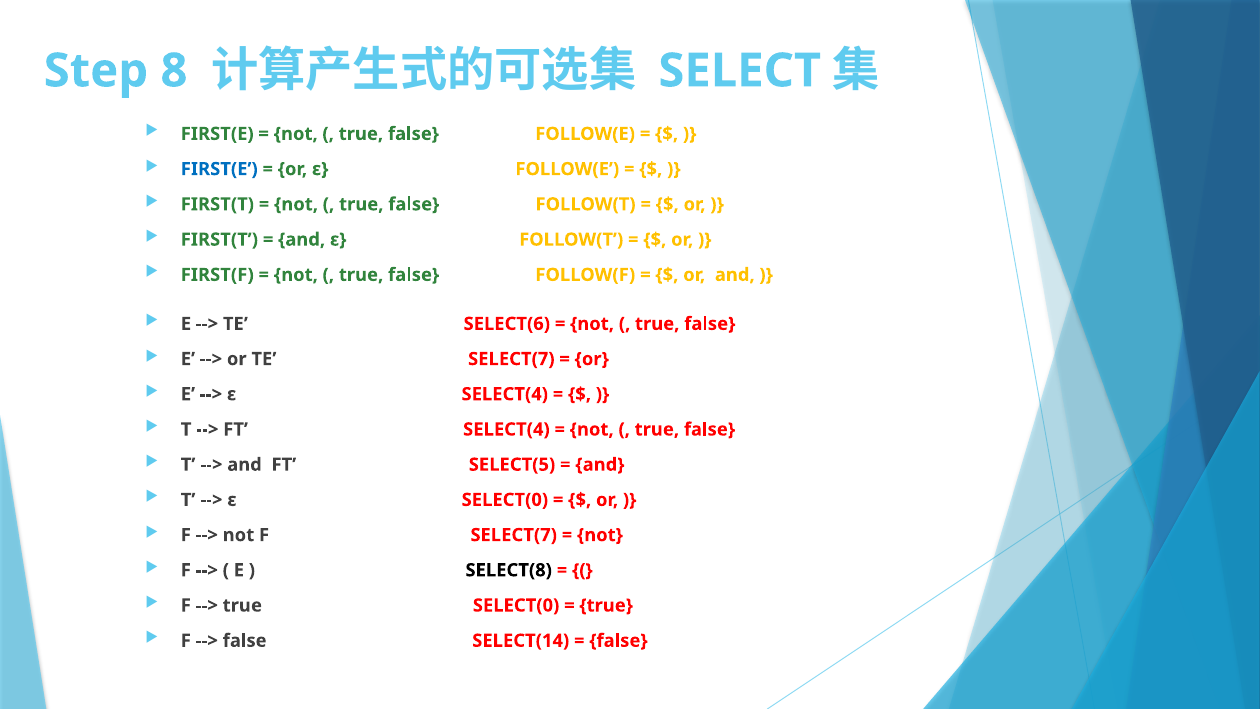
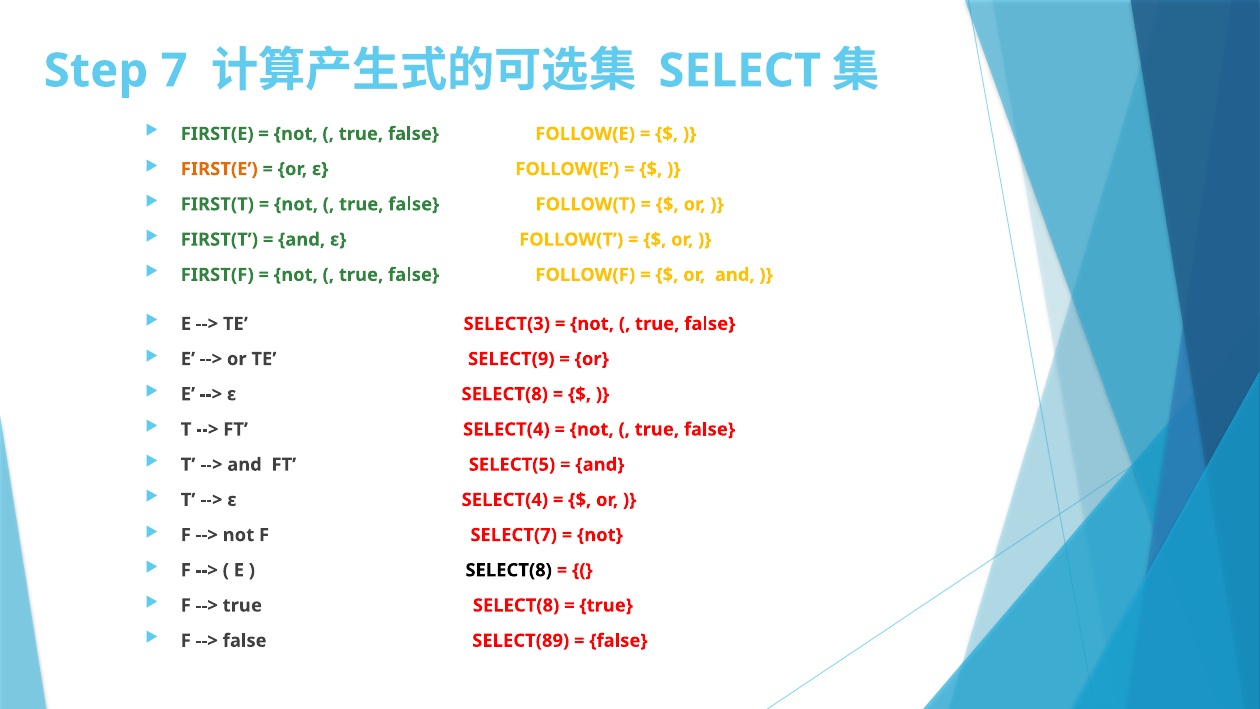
8: 8 -> 7 (174, 71)
FIRST(E colour: blue -> orange (219, 169)
SELECT(6: SELECT(6 -> SELECT(3 (507, 324)
TE SELECT(7: SELECT(7 -> SELECT(9 (511, 359)
ε SELECT(4: SELECT(4 -> SELECT(8 (505, 394)
ε SELECT(0: SELECT(0 -> SELECT(4 (505, 500)
true SELECT(0: SELECT(0 -> SELECT(8 (516, 605)
SELECT(14: SELECT(14 -> SELECT(89 (521, 640)
